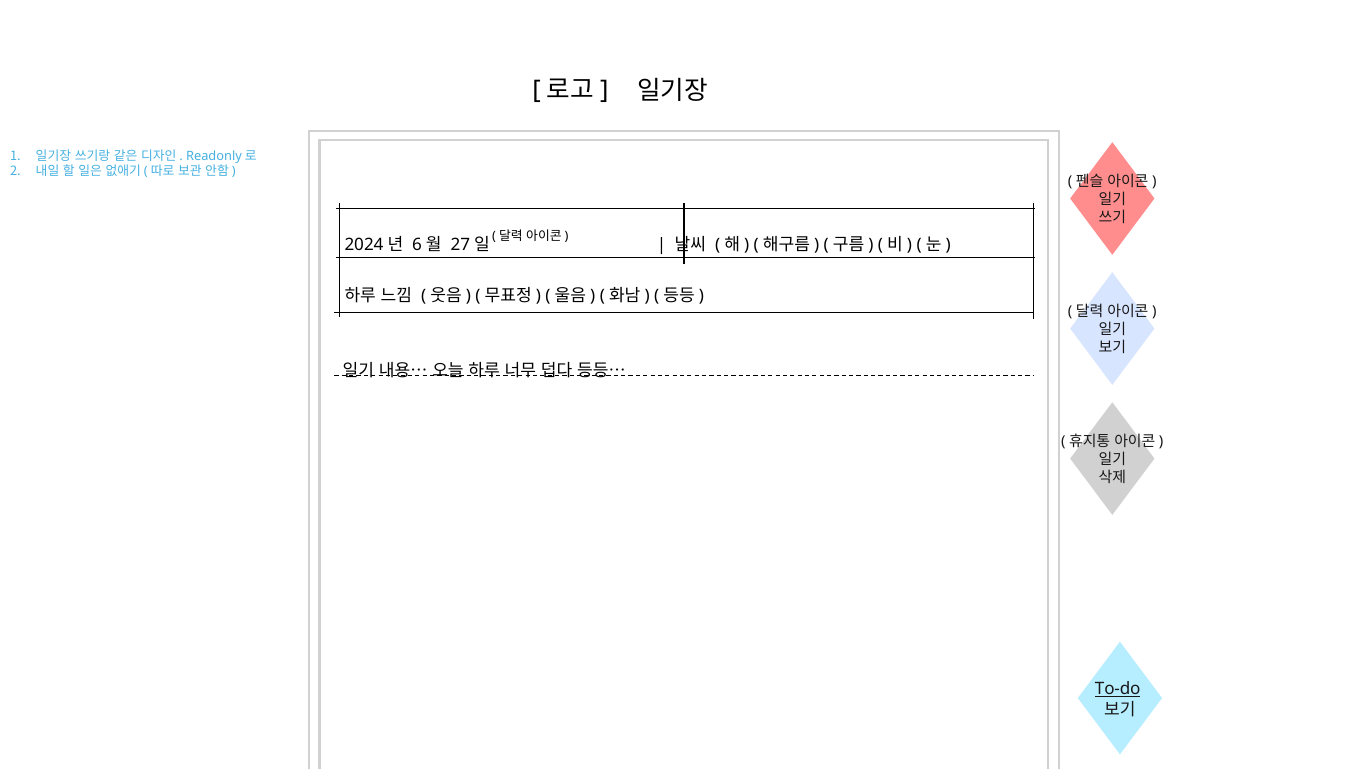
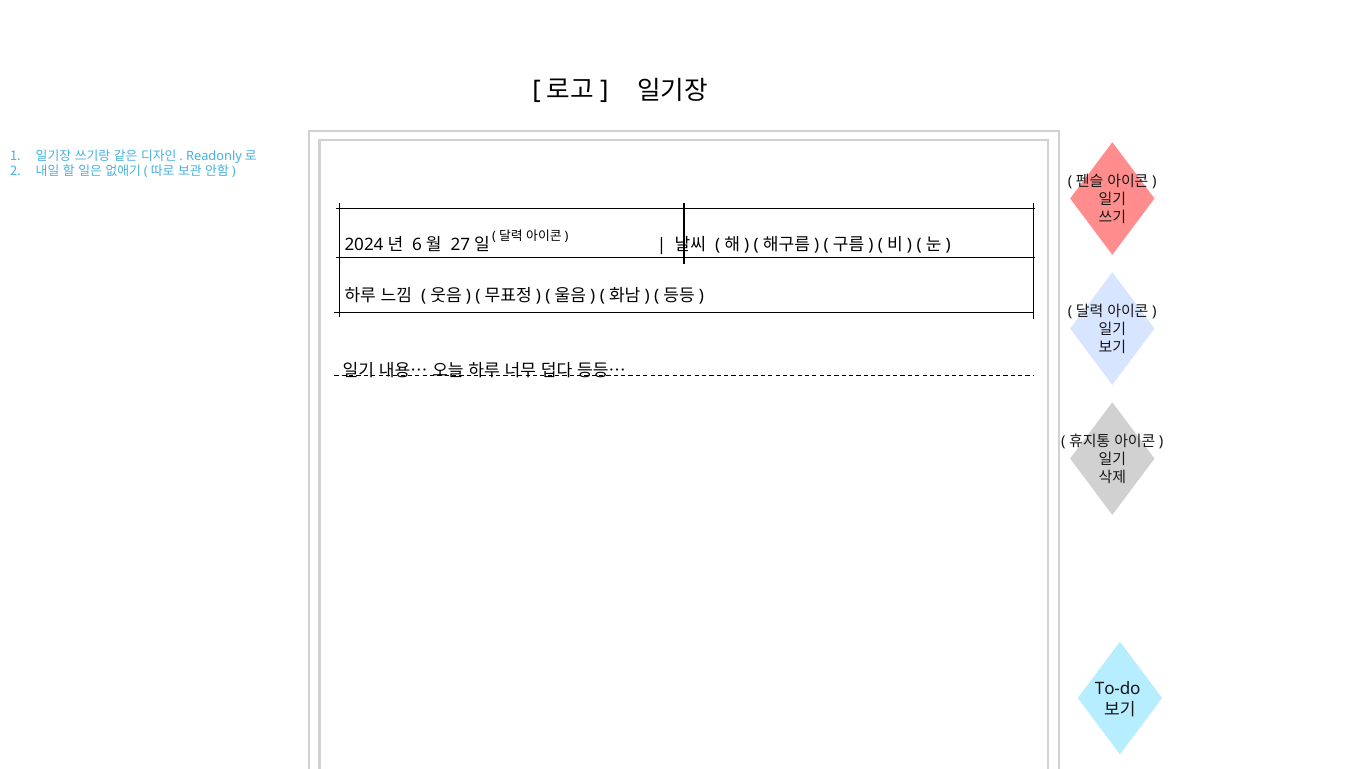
To-do underline: present -> none (1118, 689)
